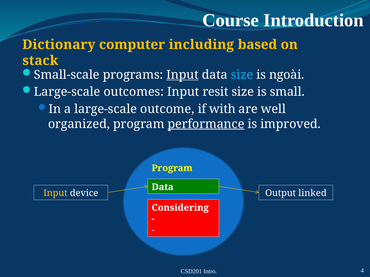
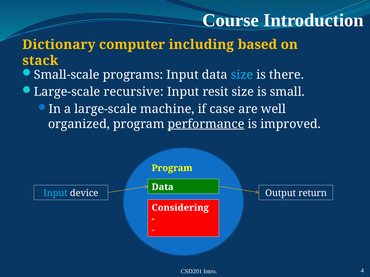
Input underline: present -> none (182, 75)
ngoài: ngoài -> there (287, 75)
outcomes: outcomes -> recursive (134, 92)
outcome: outcome -> machine (167, 109)
with: with -> case (222, 109)
Input colour: yellow -> light blue (55, 193)
linked: linked -> return (313, 193)
